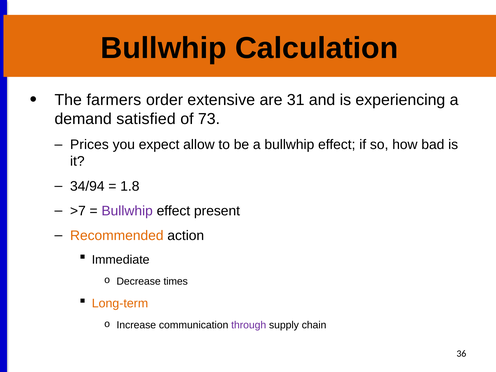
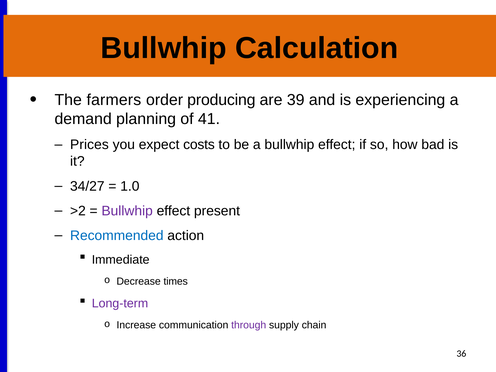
extensive: extensive -> producing (221, 100)
31: 31 -> 39 (296, 100)
satisfied: satisfied -> planning (146, 119)
73: 73 -> 41 (209, 119)
allow: allow -> costs (199, 145)
34/94: 34/94 -> 34/27 (87, 186)
1.8: 1.8 -> 1.0 (130, 186)
>7: >7 -> >2 (78, 211)
Recommended colour: orange -> blue (117, 236)
Long-term colour: orange -> purple (120, 303)
